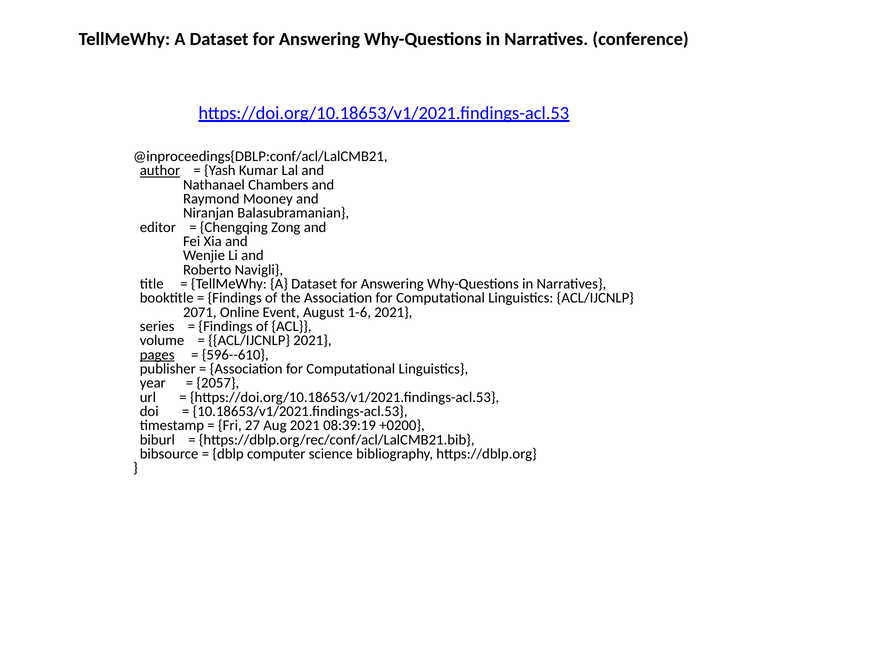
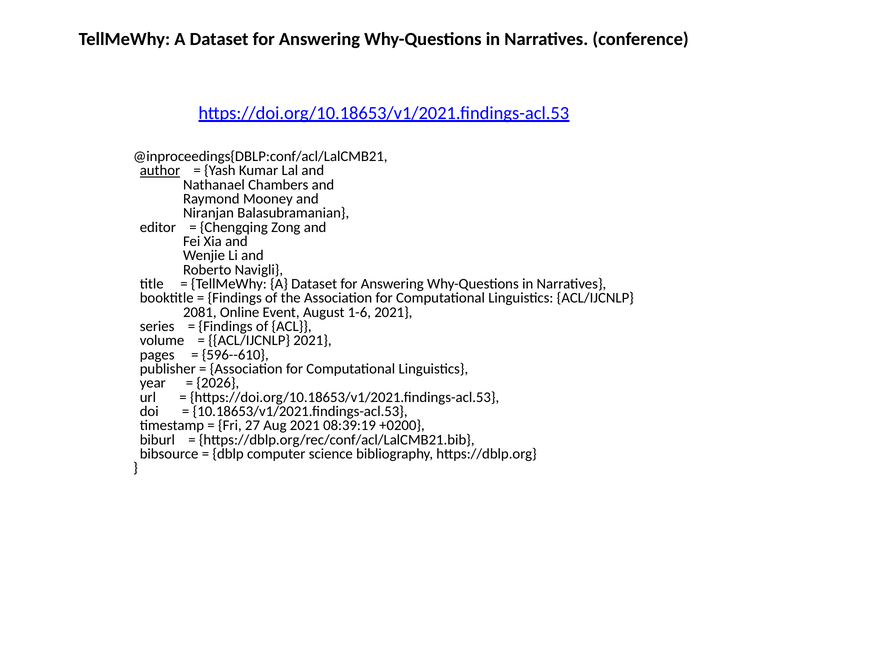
2071: 2071 -> 2081 (200, 312)
pages underline: present -> none (157, 355)
2057: 2057 -> 2026 (218, 383)
